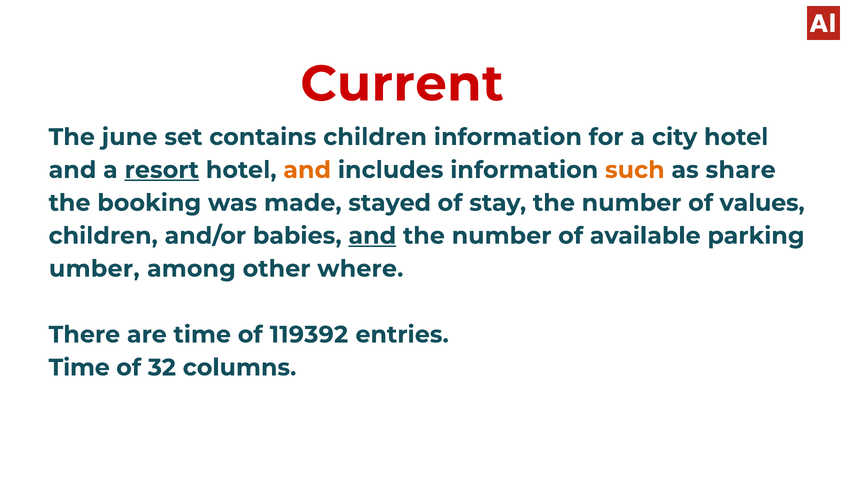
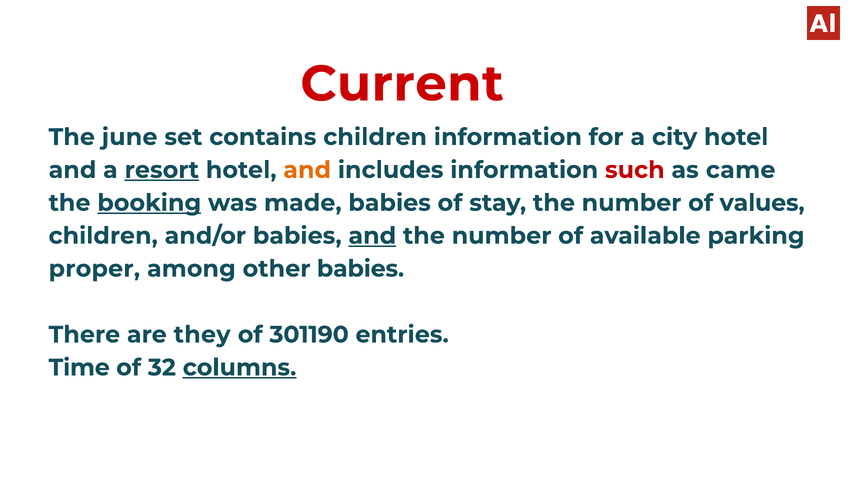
such colour: orange -> red (635, 170)
share: share -> came (741, 170)
booking underline: none -> present (149, 203)
made stayed: stayed -> babies (390, 203)
umber: umber -> proper (94, 269)
other where: where -> babies (360, 269)
are time: time -> they (202, 334)
119392: 119392 -> 301190 (309, 334)
columns underline: none -> present (240, 367)
